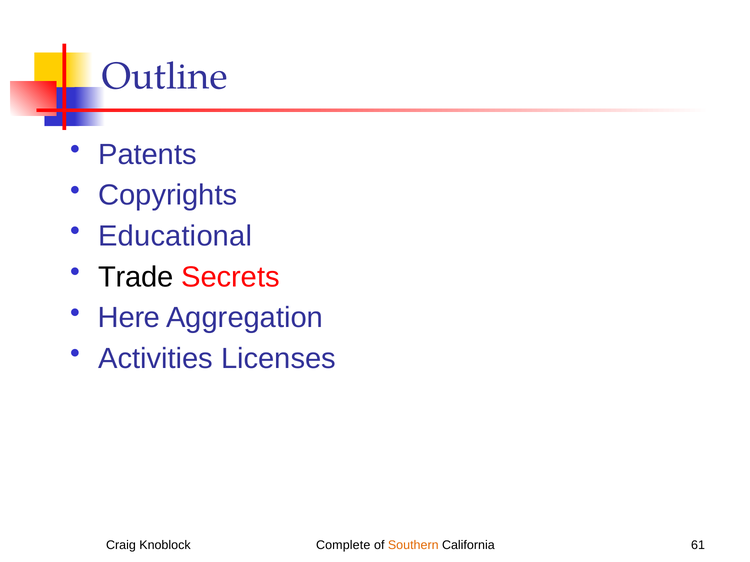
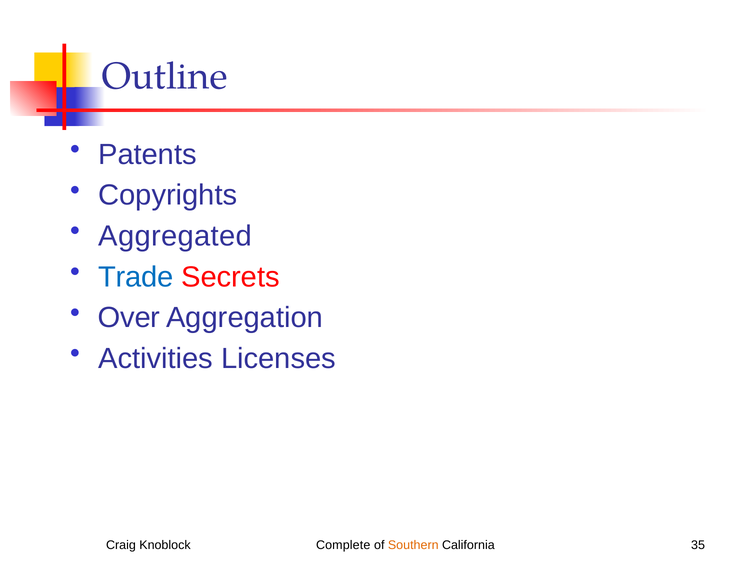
Educational: Educational -> Aggregated (175, 236)
Trade colour: black -> blue (136, 277)
Here: Here -> Over (129, 318)
61: 61 -> 35 (698, 546)
